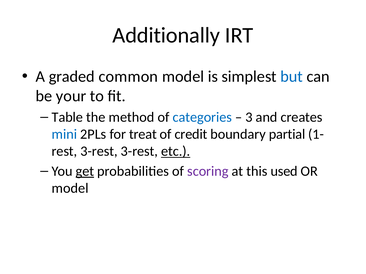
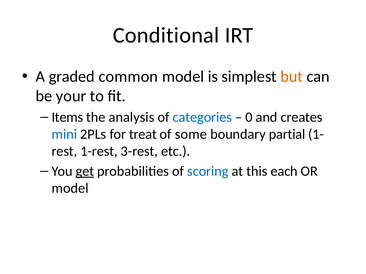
Additionally: Additionally -> Conditional (166, 35)
but colour: blue -> orange (292, 77)
Table: Table -> Items (67, 117)
method: method -> analysis (131, 117)
3: 3 -> 0 (249, 117)
credit: credit -> some (191, 134)
3-rest: 3-rest -> 1-rest (99, 152)
etc underline: present -> none (176, 152)
scoring colour: purple -> blue (208, 171)
used: used -> each (284, 171)
